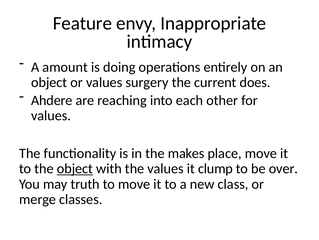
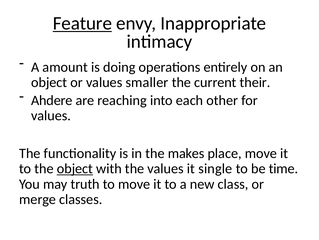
Feature underline: none -> present (82, 23)
surgery: surgery -> smaller (147, 82)
does: does -> their (255, 82)
clump: clump -> single (215, 168)
over: over -> time (283, 168)
